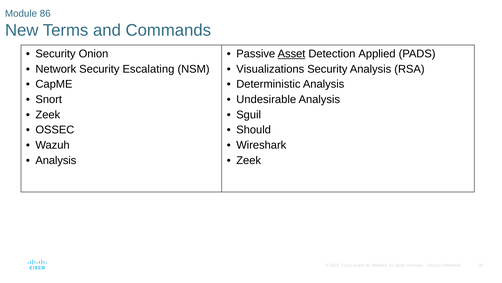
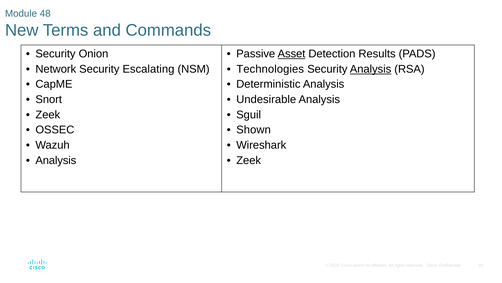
86: 86 -> 48 (45, 14)
Applied: Applied -> Results (377, 54)
Visualizations: Visualizations -> Technologies (270, 69)
Analysis underline: none -> present (371, 69)
Should: Should -> Shown (254, 130)
